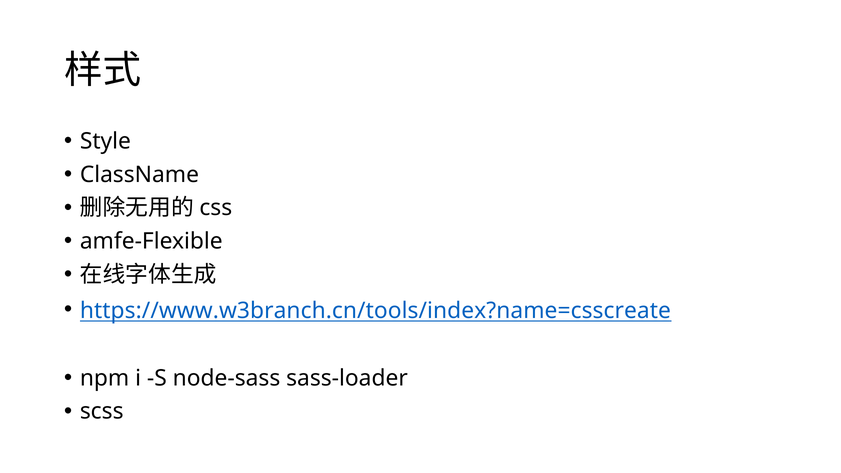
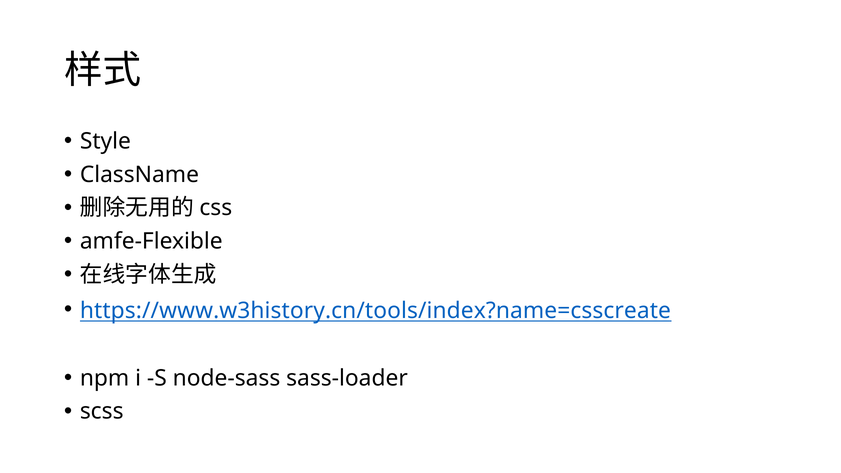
https://www.w3branch.cn/tools/index?name=csscreate: https://www.w3branch.cn/tools/index?name=csscreate -> https://www.w3history.cn/tools/index?name=csscreate (375, 311)
